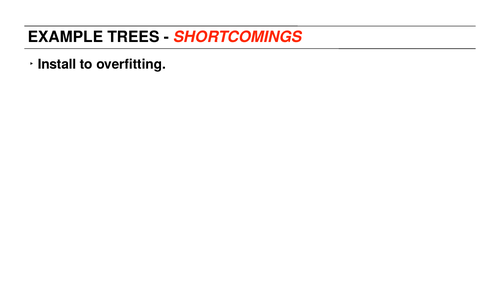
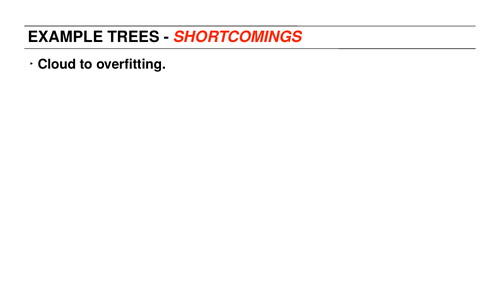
Install: Install -> Cloud (57, 64)
